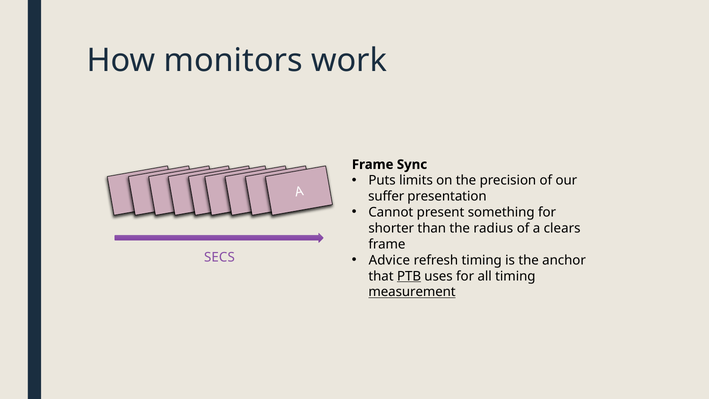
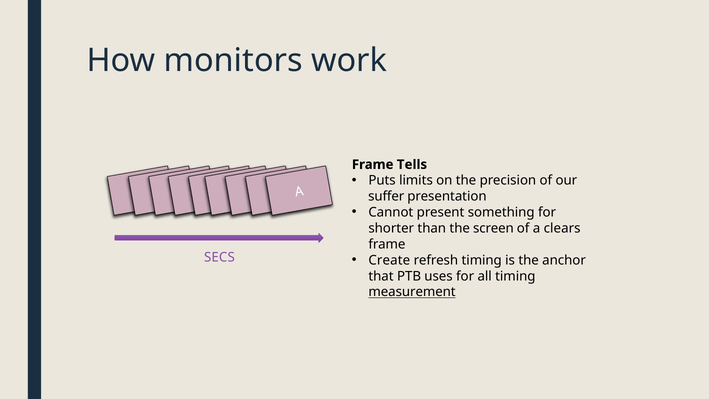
Sync: Sync -> Tells (412, 164)
radius: radius -> screen (493, 228)
Advice: Advice -> Create (389, 260)
PTB underline: present -> none (409, 276)
